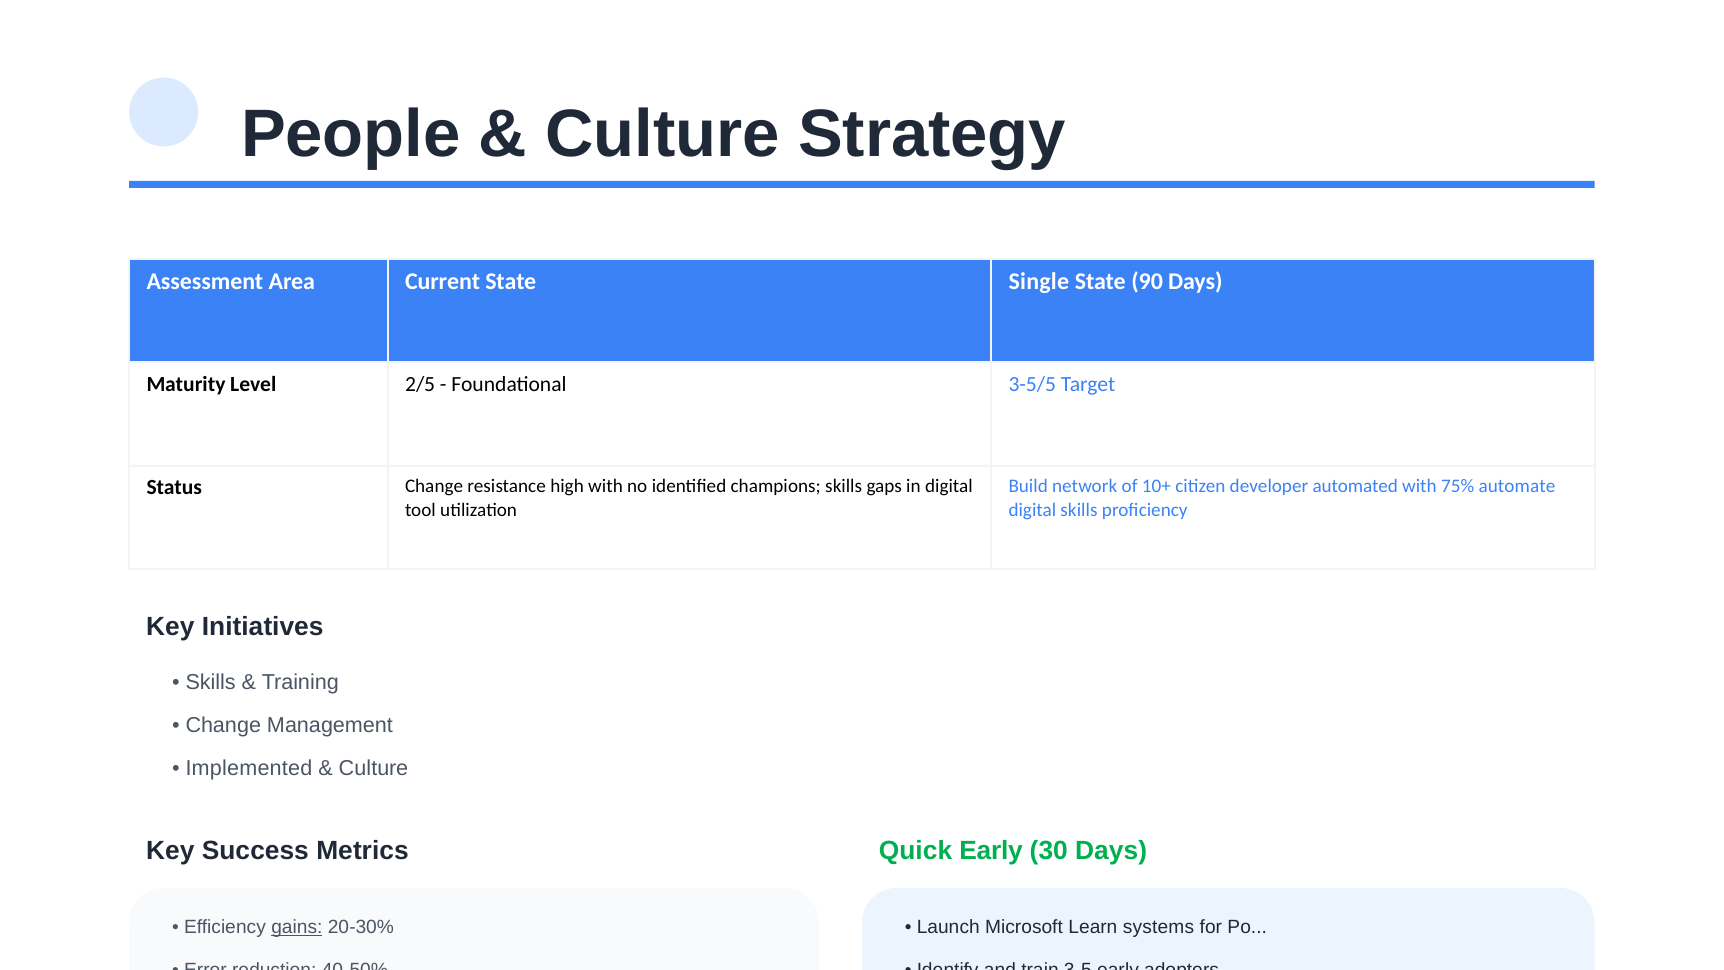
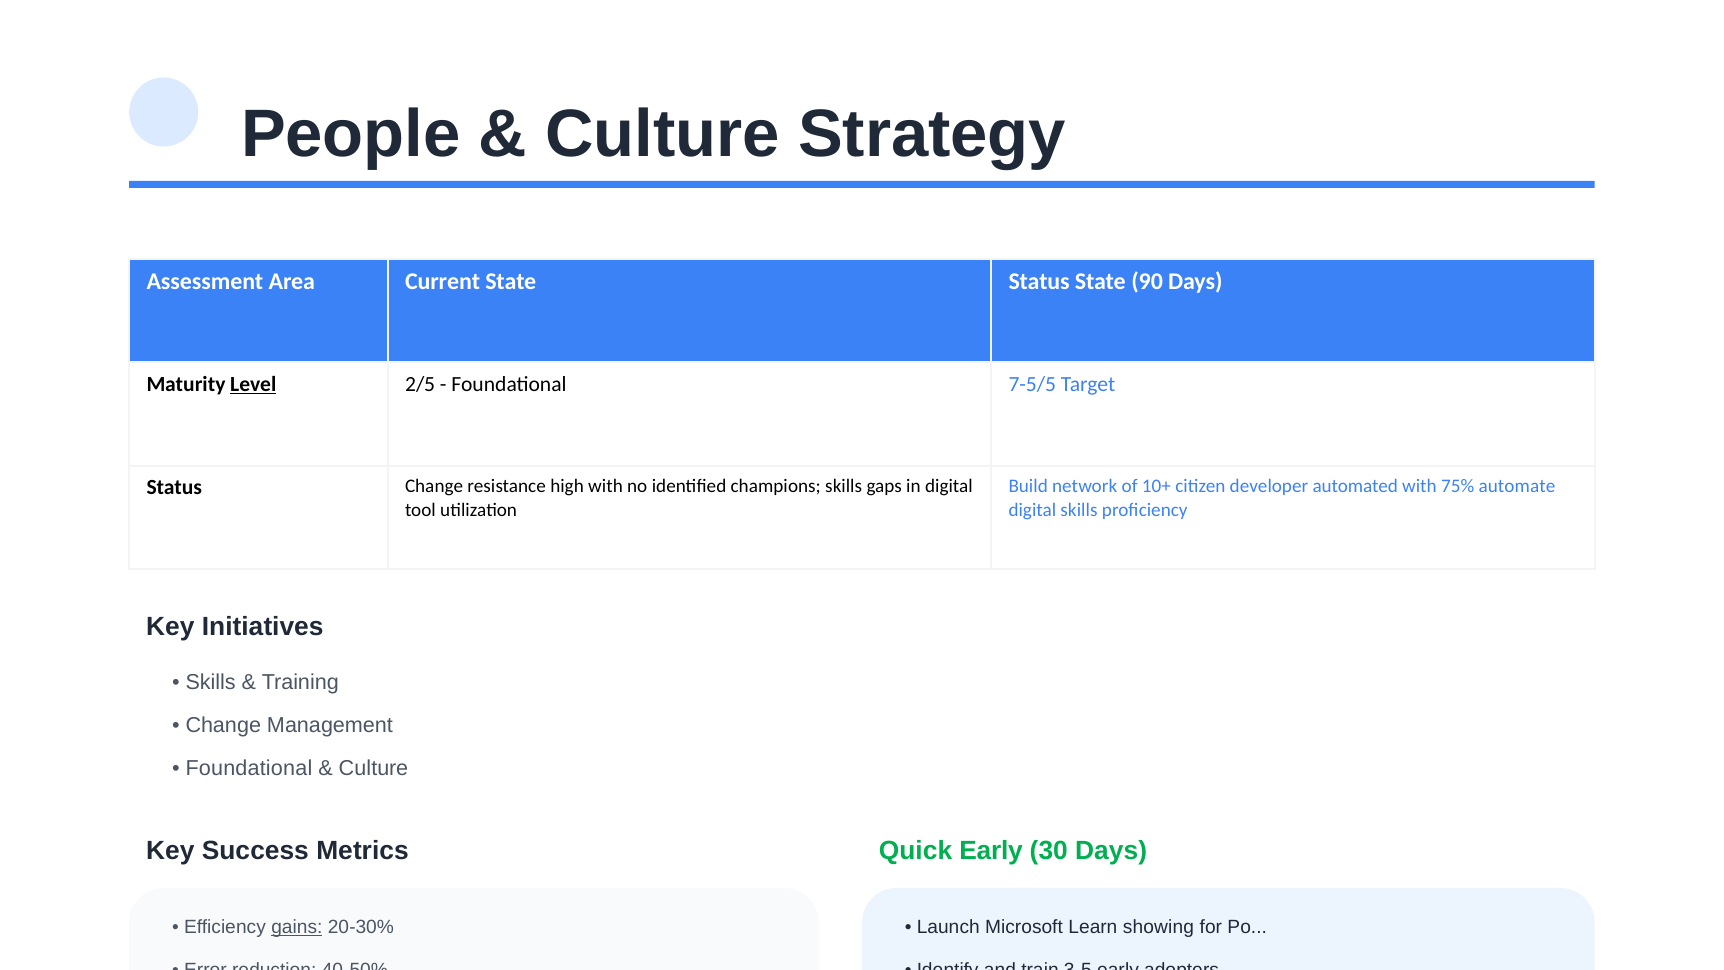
State Single: Single -> Status (1039, 282)
Level underline: none -> present (253, 384)
3-5/5: 3-5/5 -> 7-5/5 (1032, 384)
Implemented: Implemented -> Foundational (249, 769)
systems: systems -> showing (1158, 927)
